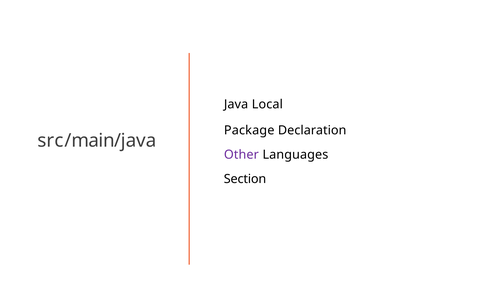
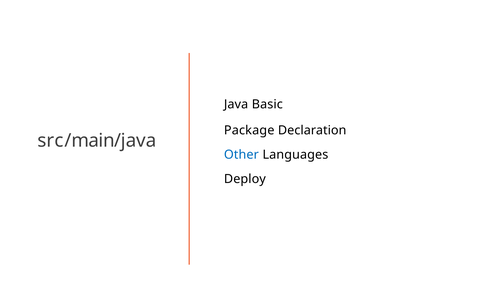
Local: Local -> Basic (267, 104)
Other colour: purple -> blue (241, 155)
Section: Section -> Deploy (245, 179)
